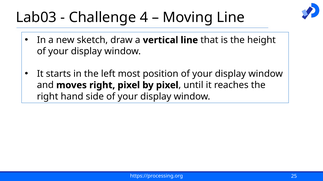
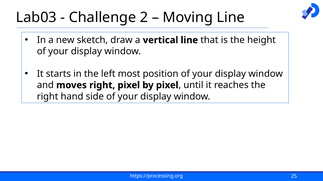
4: 4 -> 2 (144, 17)
